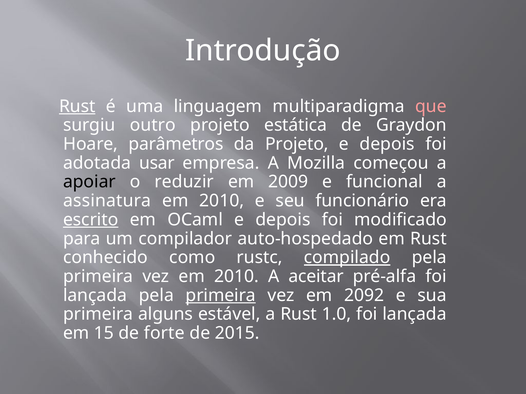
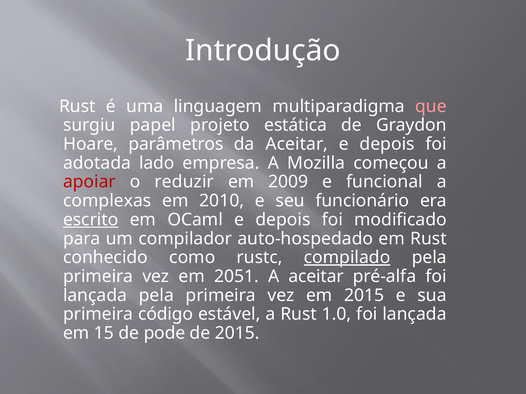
Rust underline: present -> none (77, 106)
outro: outro -> papel (153, 125)
da Projeto: Projeto -> Aceitar (297, 144)
usar: usar -> lado (157, 163)
apoiar colour: black -> red (89, 182)
assinatura: assinatura -> complexas (107, 201)
vez em 2010: 2010 -> 2051 (236, 277)
primeira underline: present -> none (221, 296)
em 2092: 2092 -> 2015 (364, 296)
alguns: alguns -> código (166, 315)
forte: forte -> pode (164, 334)
